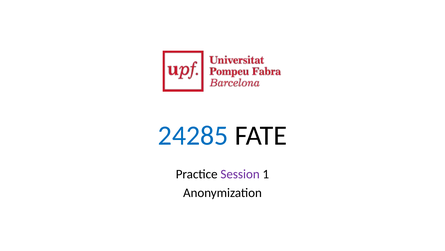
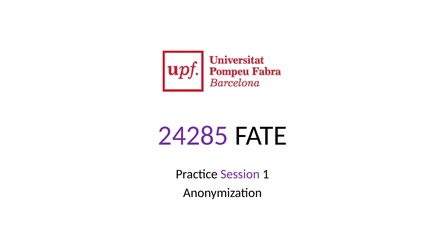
24285 colour: blue -> purple (193, 135)
